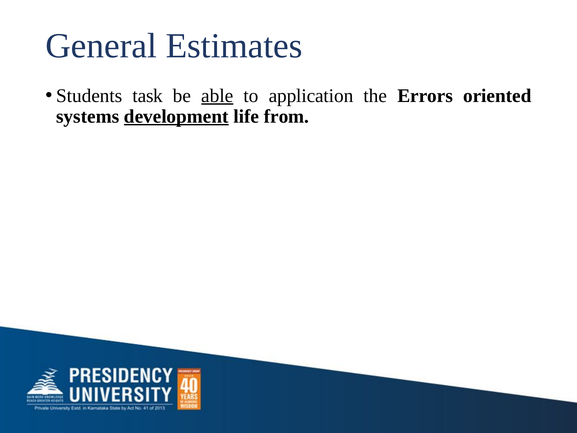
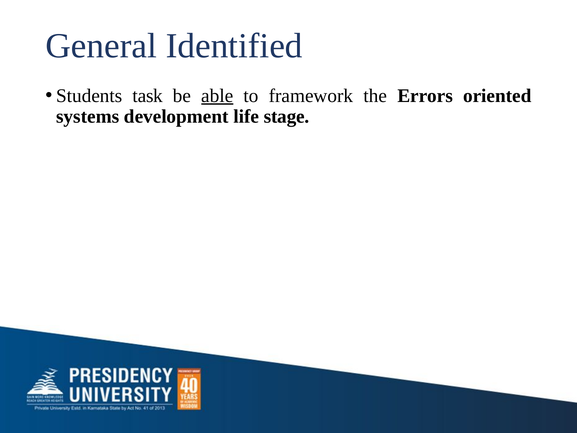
Estimates: Estimates -> Identified (234, 46)
application: application -> framework (311, 96)
development underline: present -> none (176, 116)
from: from -> stage (287, 116)
